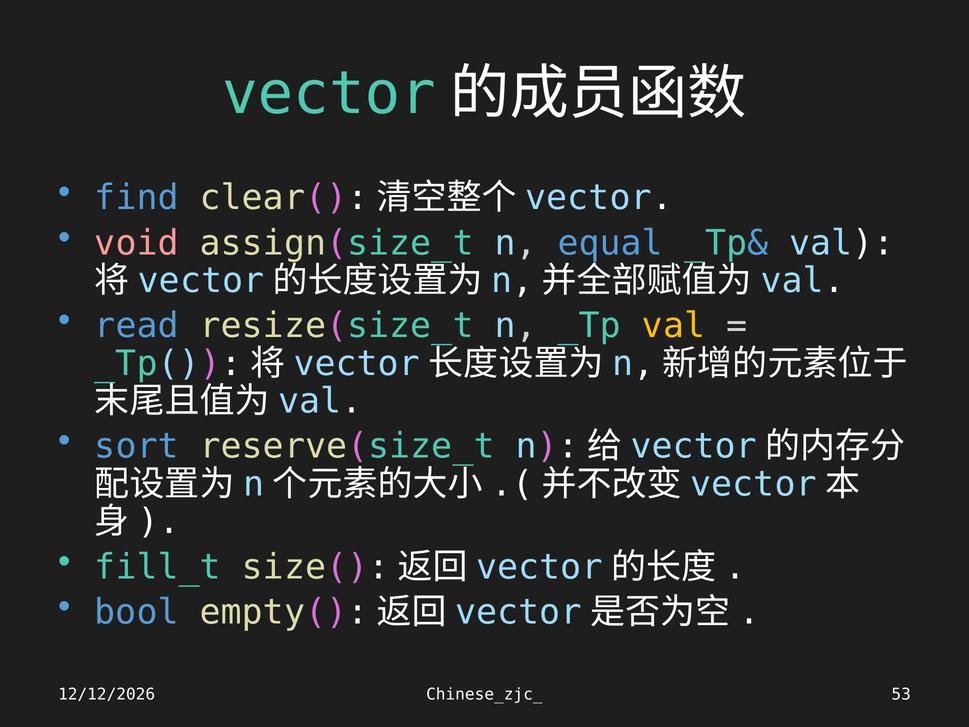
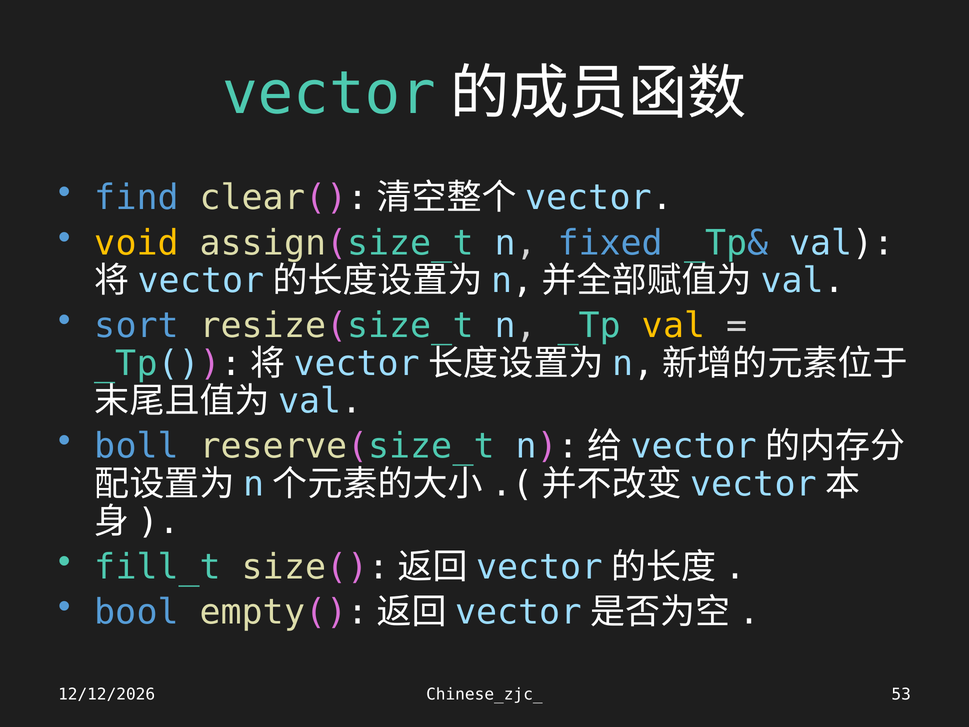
void colour: pink -> yellow (137, 243)
equal: equal -> fixed (610, 243)
read: read -> sort (137, 326)
sort: sort -> boll (137, 446)
